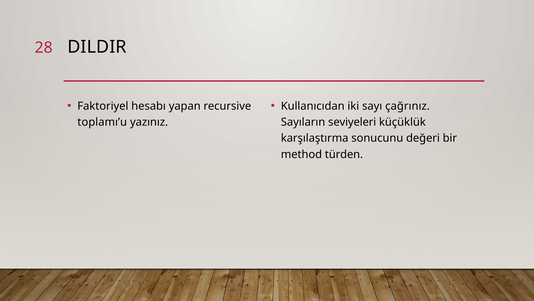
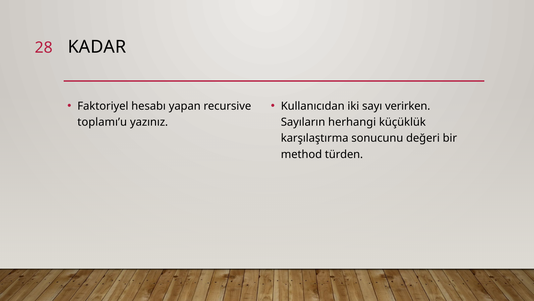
DILDIR: DILDIR -> KADAR (97, 47)
çağrınız: çağrınız -> verirken (408, 106)
seviyeleri: seviyeleri -> herhangi (352, 122)
